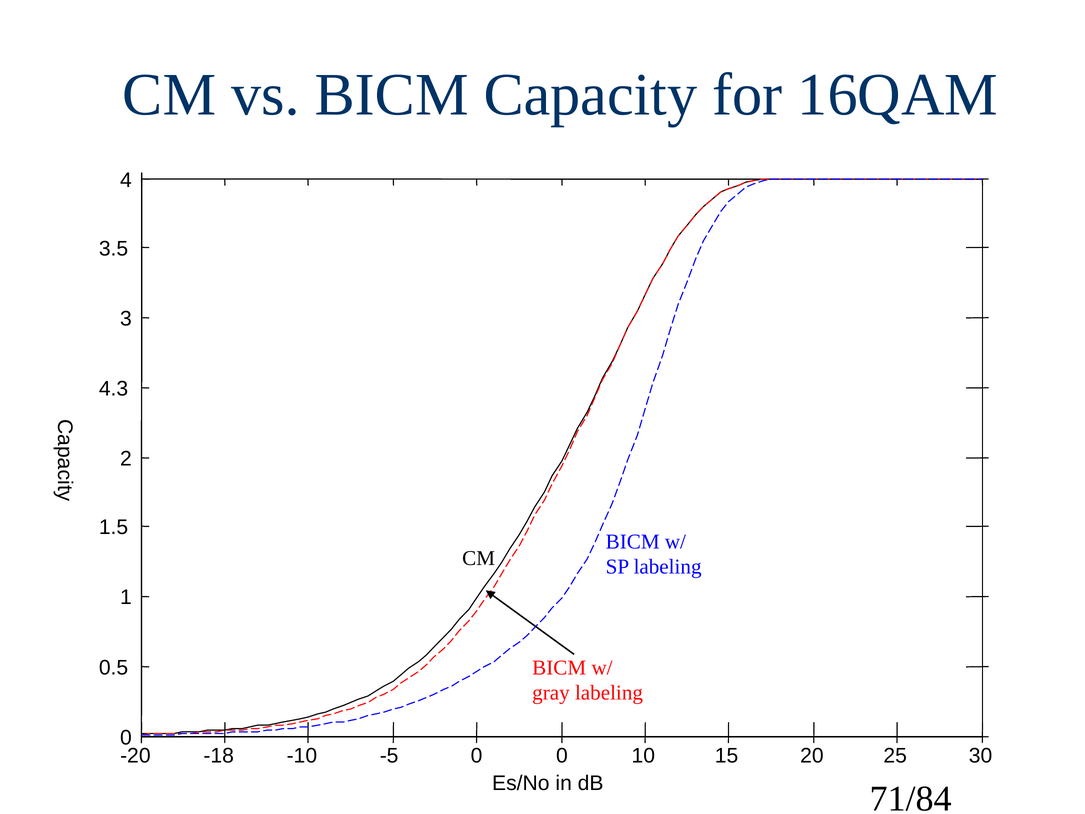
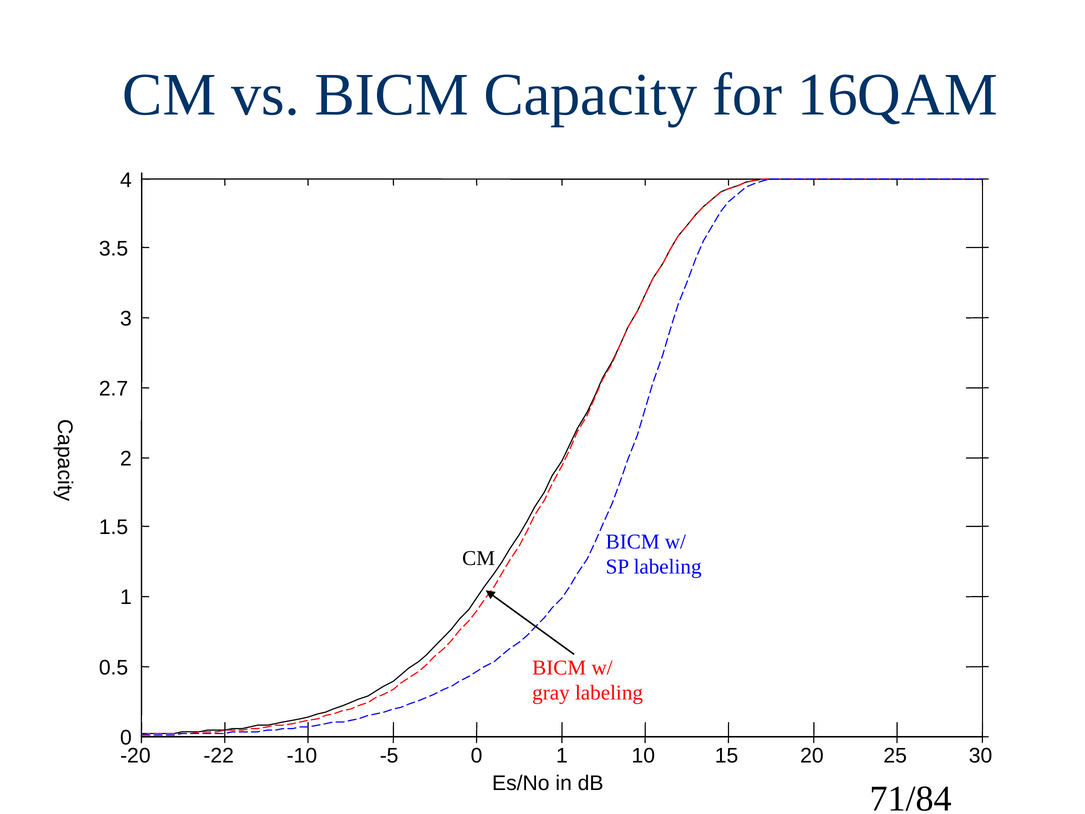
4.3: 4.3 -> 2.7 (114, 389)
-18: -18 -> -22 (219, 756)
0 0: 0 -> 1 (562, 756)
